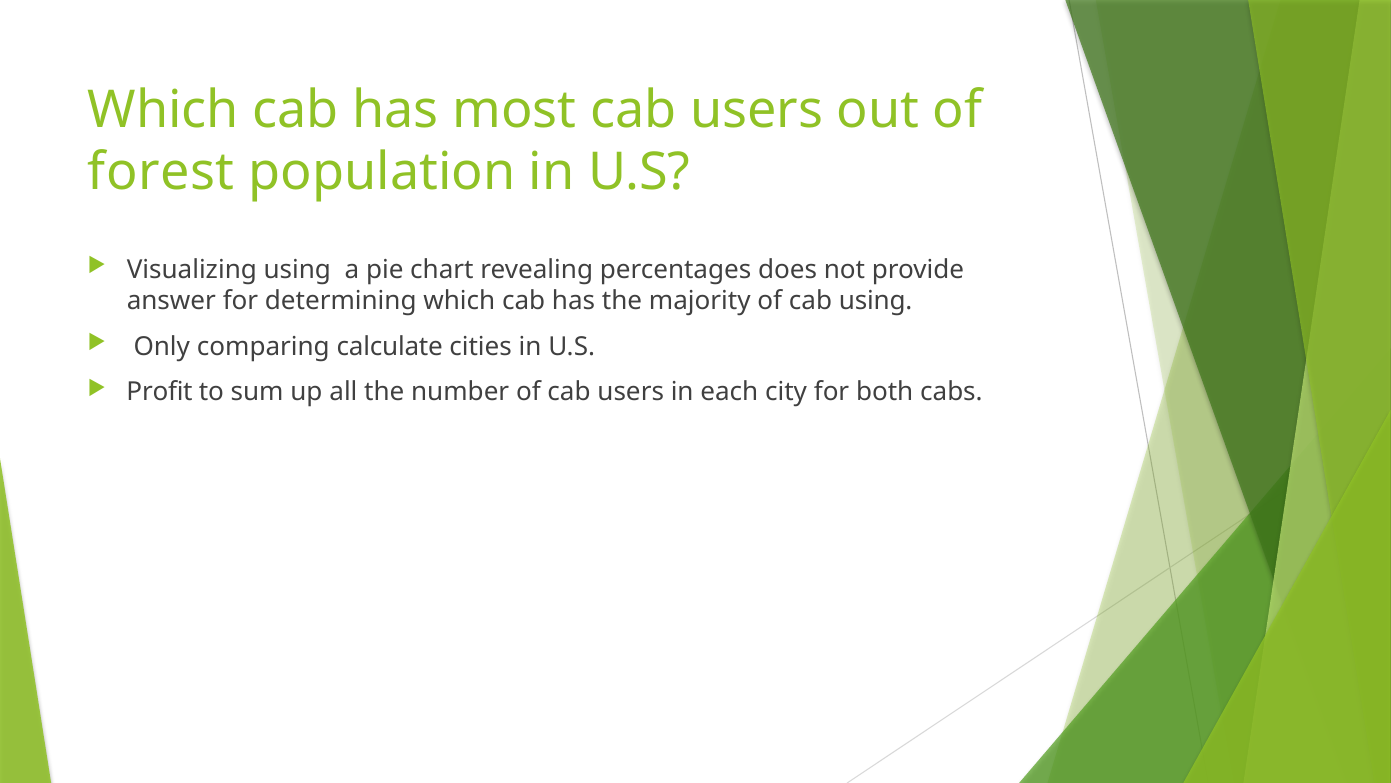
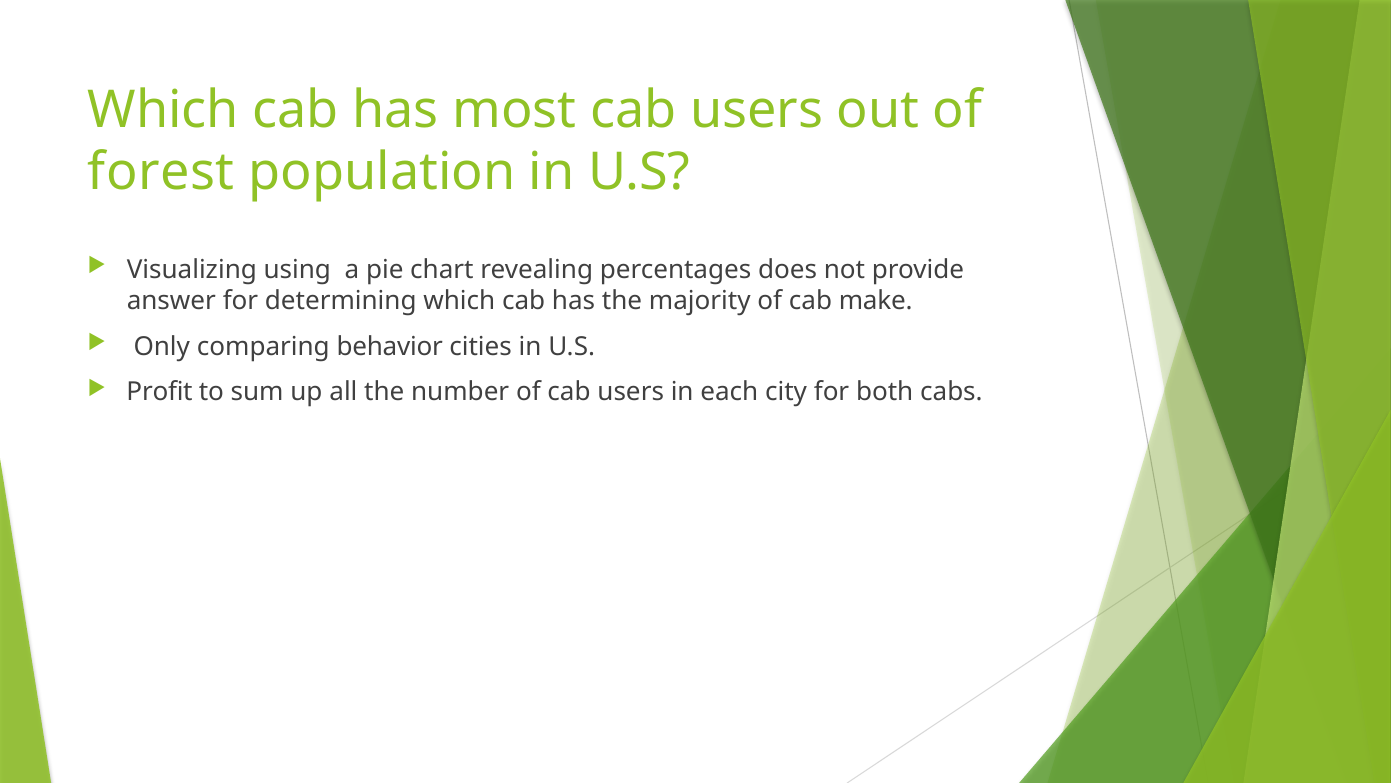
cab using: using -> make (876, 301)
calculate: calculate -> behavior (390, 346)
